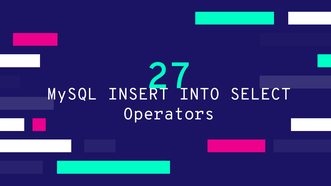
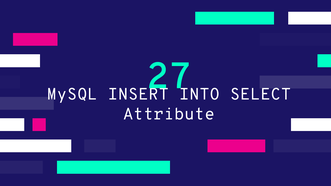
Operators: Operators -> Attribute (169, 114)
